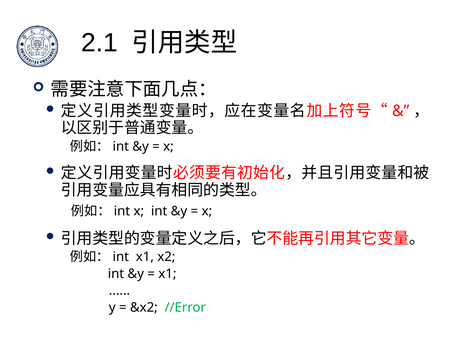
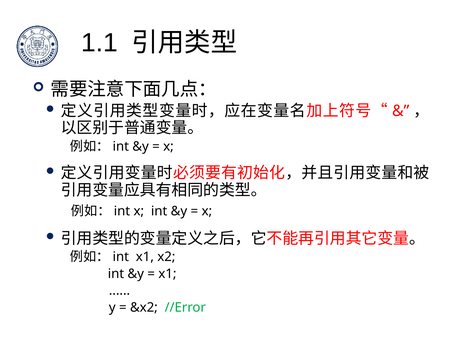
2.1: 2.1 -> 1.1 (100, 43)
